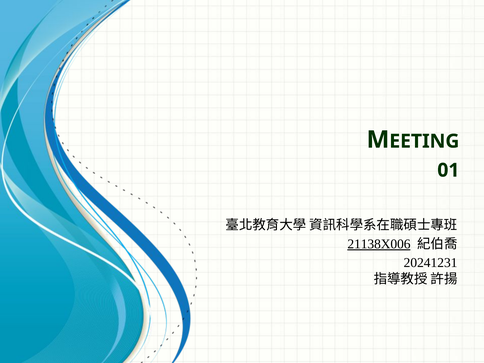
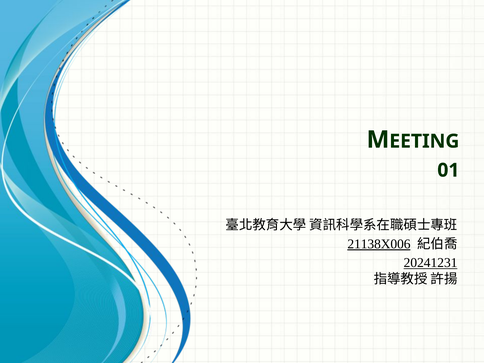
20241231 underline: none -> present (431, 263)
